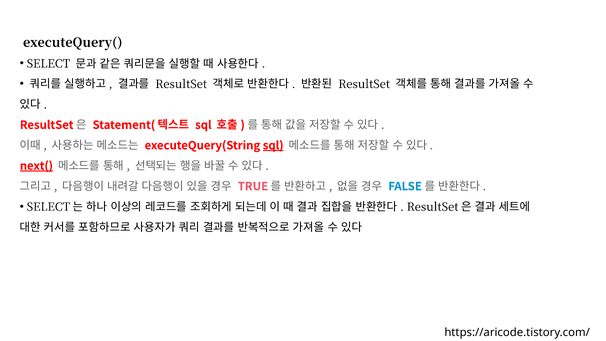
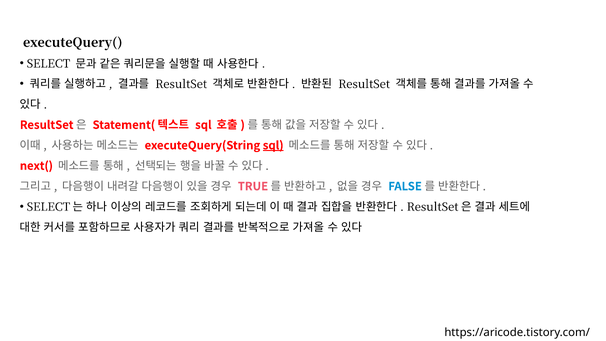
next( underline: present -> none (36, 166)
